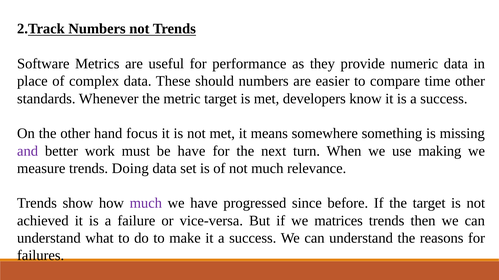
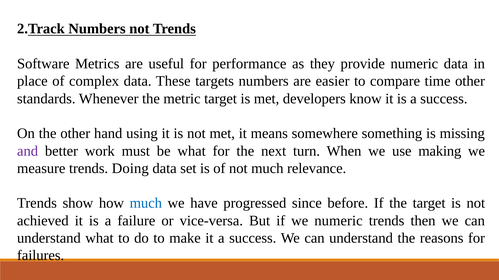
should: should -> targets (215, 81)
focus: focus -> using (142, 134)
be have: have -> what (192, 151)
much colour: purple -> blue (146, 204)
we matrices: matrices -> numeric (338, 221)
